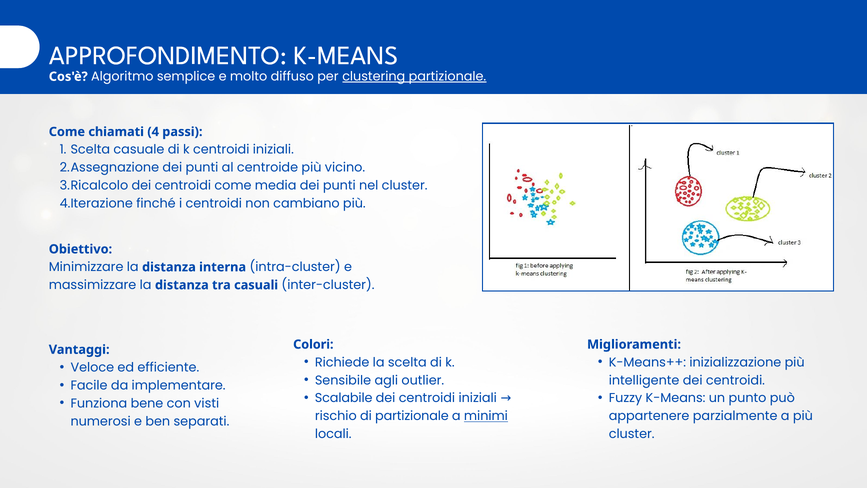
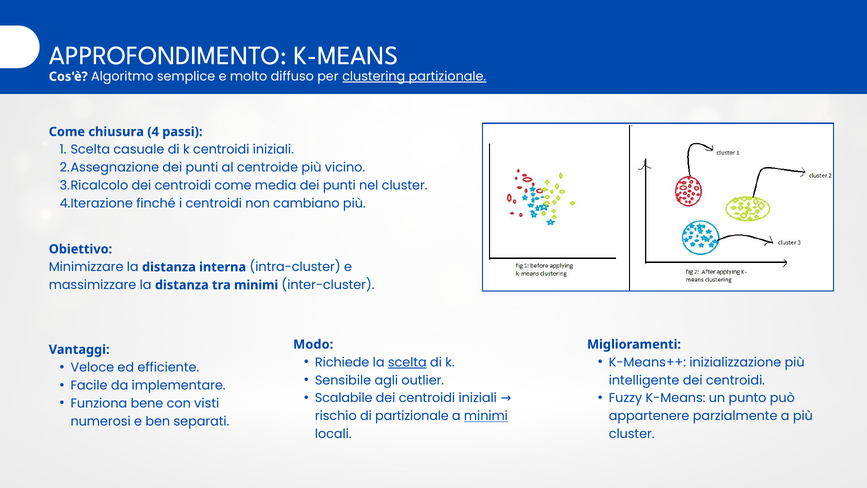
chiamati: chiamati -> chiusura (116, 132)
tra casuali: casuali -> minimi (256, 285)
Colori: Colori -> Modo (313, 344)
scelta underline: none -> present (407, 362)
